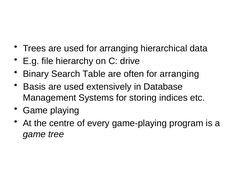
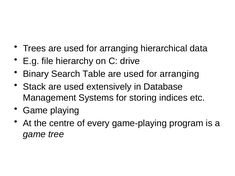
often: often -> used (134, 74)
Basis: Basis -> Stack (34, 87)
